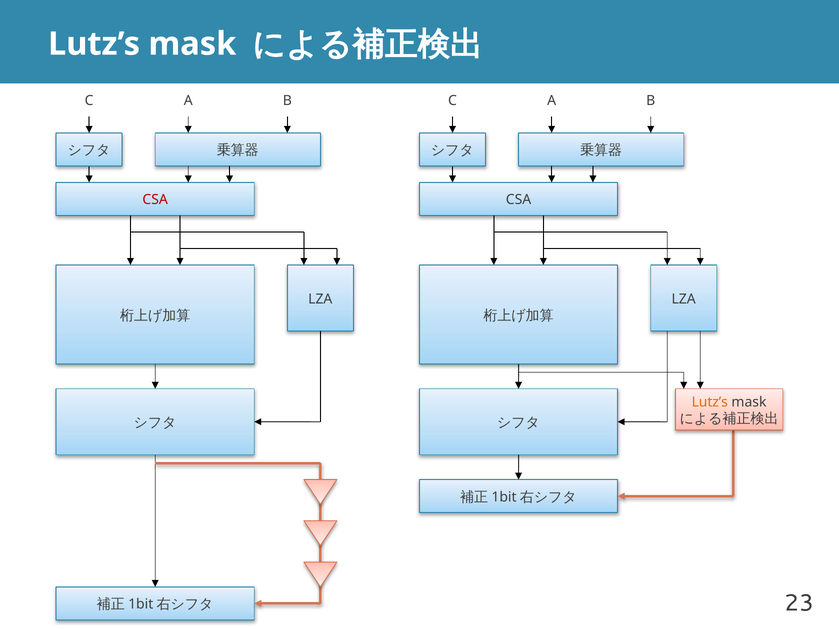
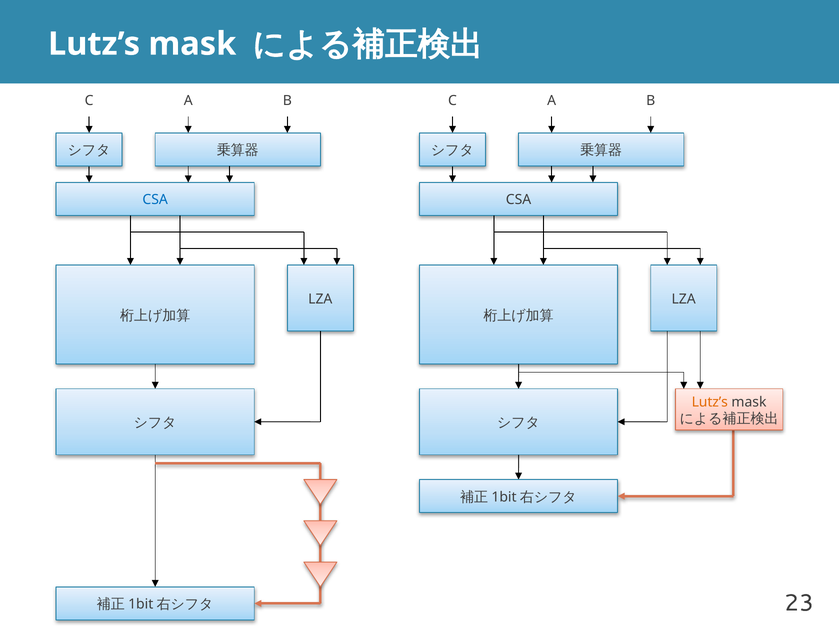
CSA colour: red -> blue (155, 200)
